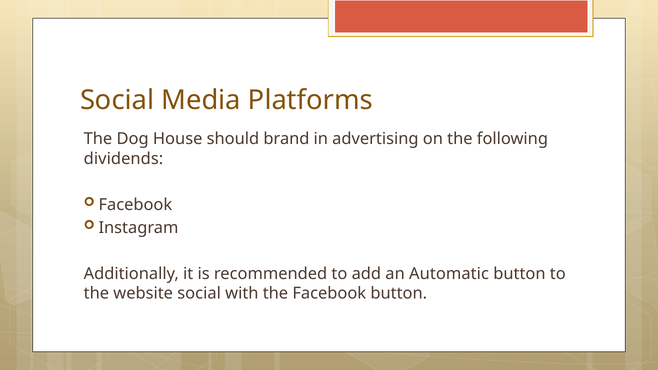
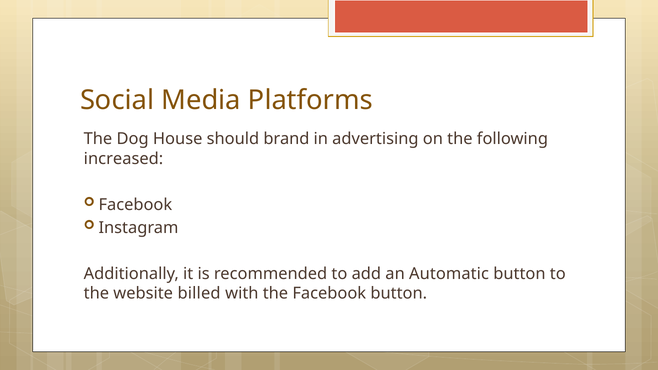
dividends: dividends -> increased (124, 159)
website social: social -> billed (199, 294)
